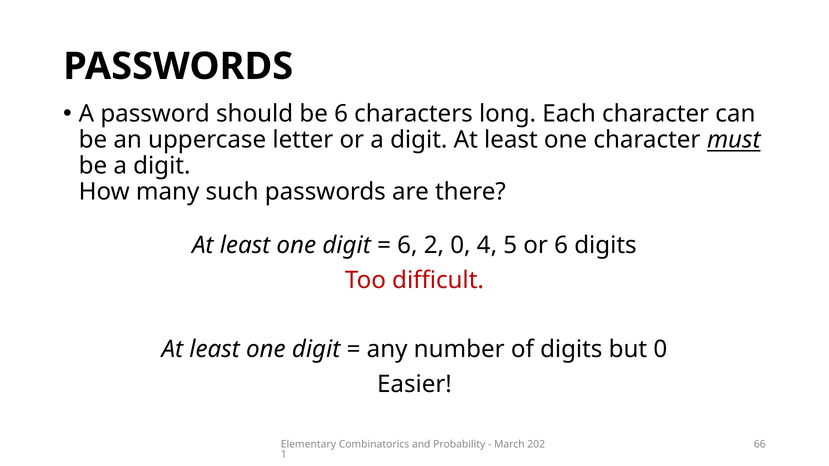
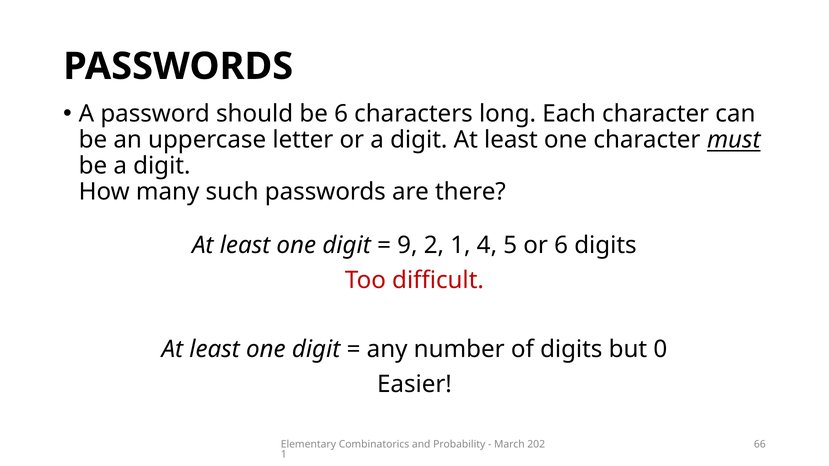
6: 6 -> 9 (407, 246)
2 0: 0 -> 1 (460, 246)
